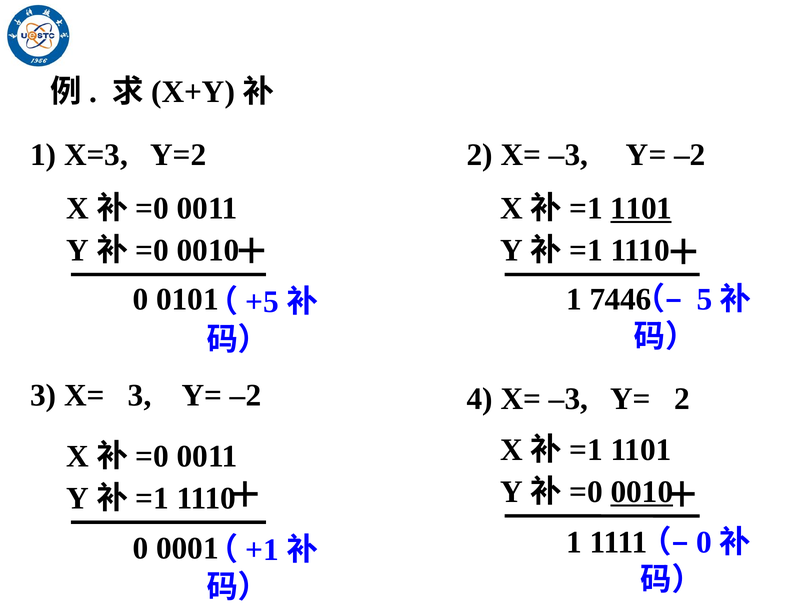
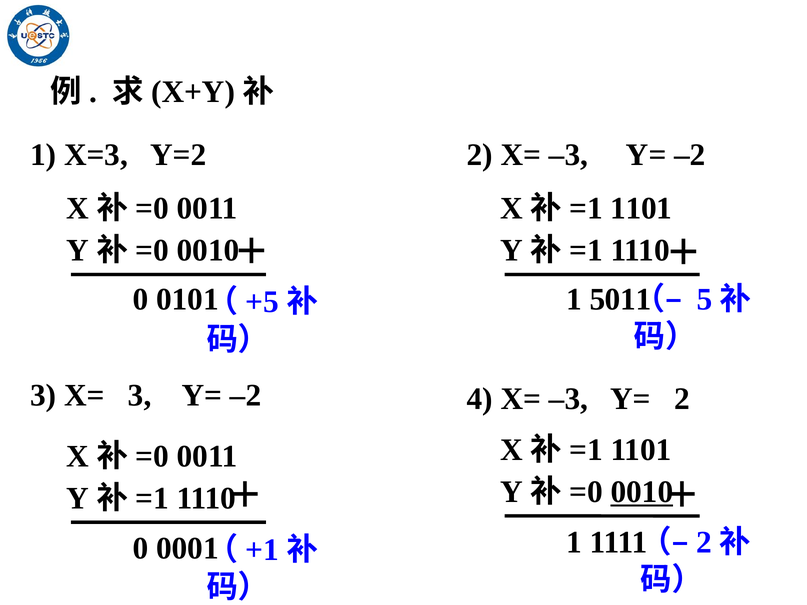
1101 underline: present -> none (641, 209)
7446: 7446 -> 5011 (620, 300)
0: 0 -> 2 (704, 542)
